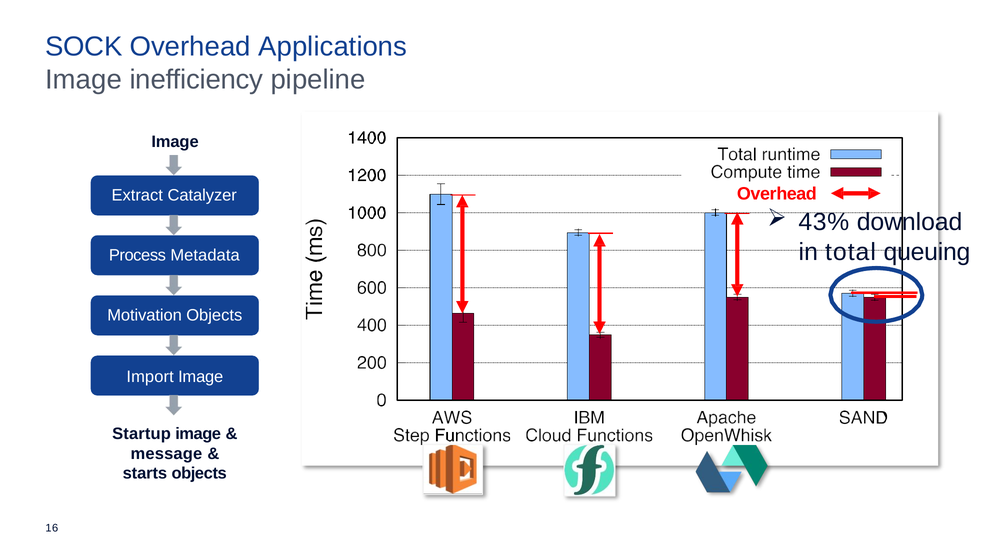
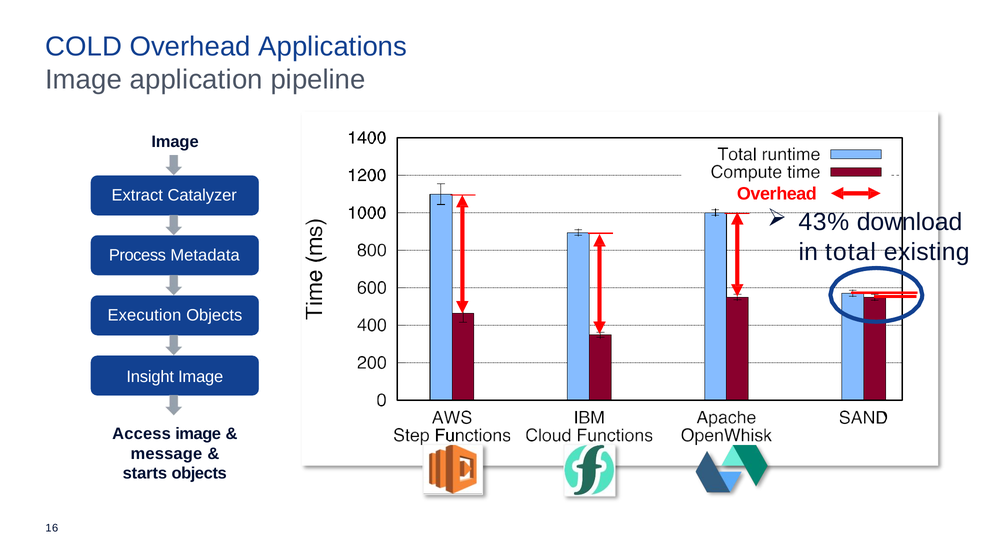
SOCK: SOCK -> COLD (84, 46)
inefficiency: inefficiency -> application (196, 80)
queuing: queuing -> existing (927, 252)
Motivation: Motivation -> Execution (144, 315)
Import: Import -> Insight (150, 377)
Startup: Startup -> Access (142, 434)
